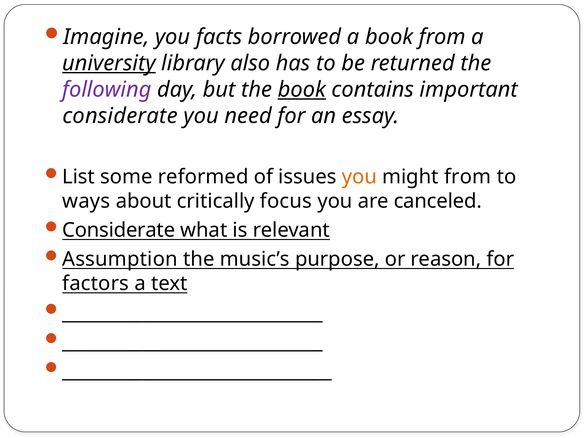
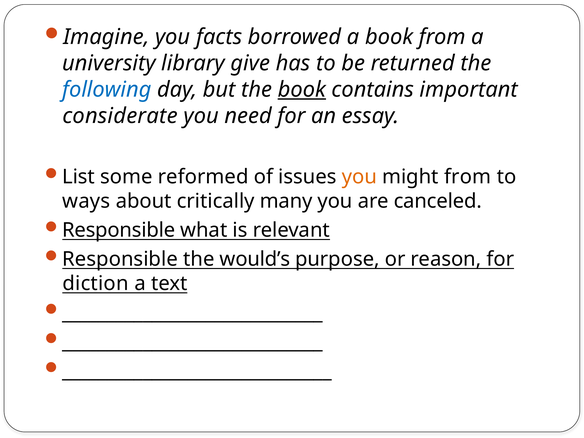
university underline: present -> none (109, 63)
also: also -> give (250, 63)
following colour: purple -> blue (107, 90)
focus: focus -> many (286, 201)
Considerate: Considerate -> Responsible (119, 230)
Assumption: Assumption -> Responsible (120, 259)
music’s: music’s -> would’s (255, 259)
factors: factors -> diction (96, 284)
